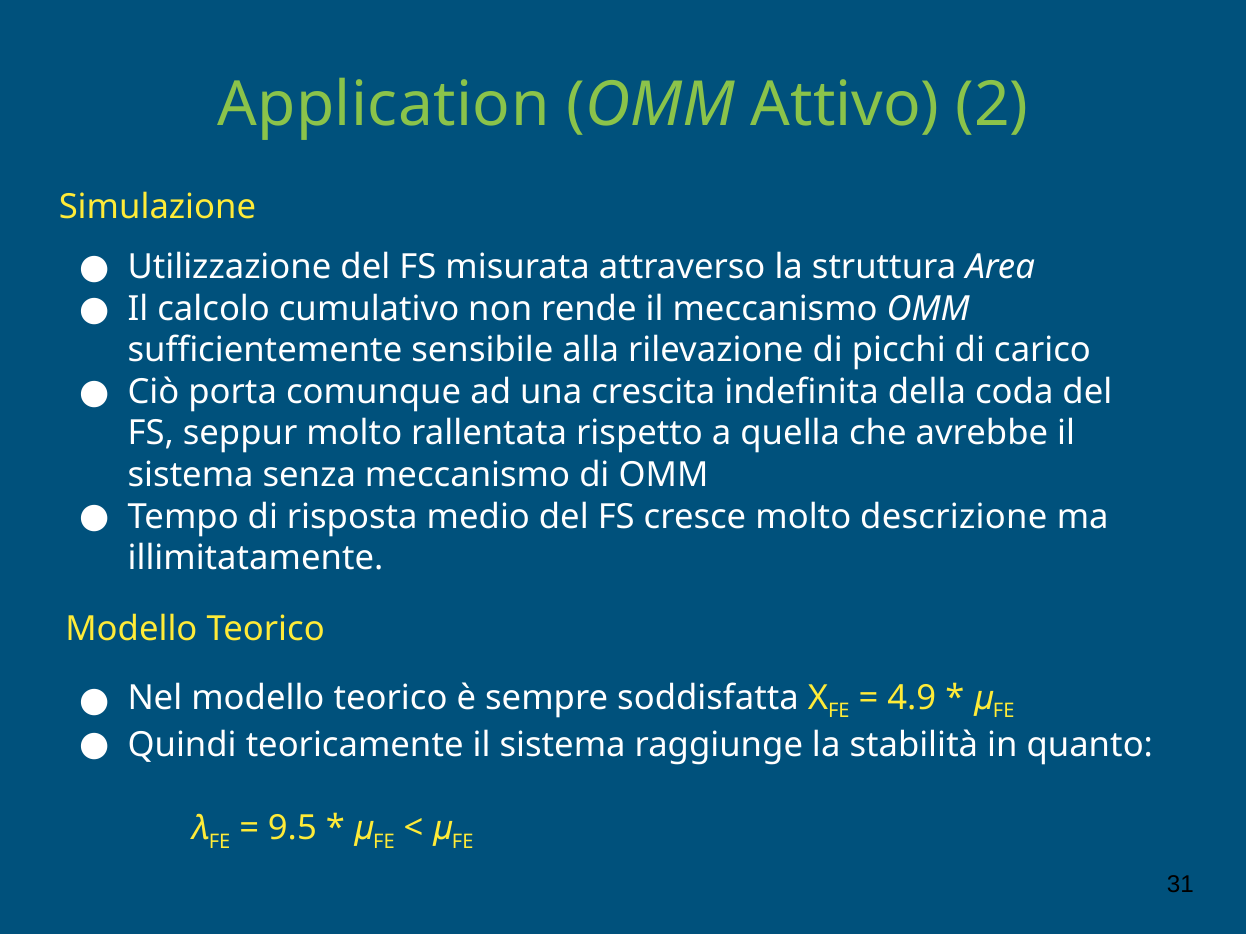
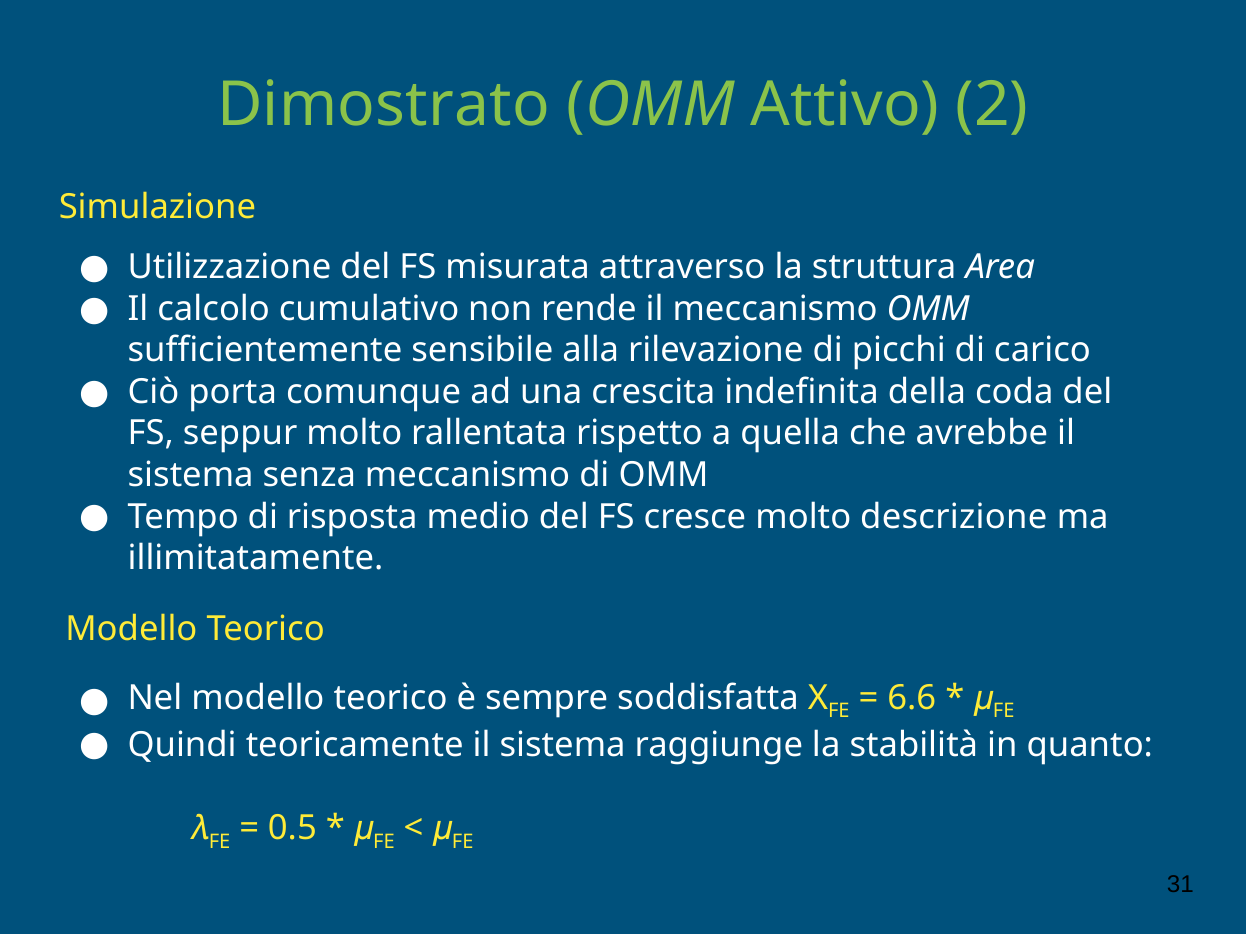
Application: Application -> Dimostrato (383, 105)
4.9: 4.9 -> 6.6 (912, 698)
9.5: 9.5 -> 0.5 (292, 828)
